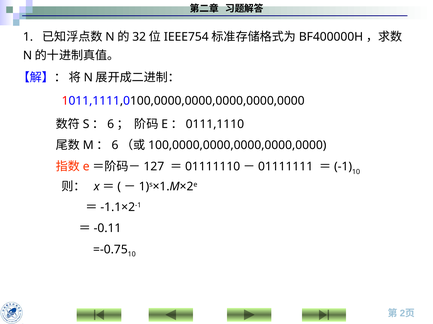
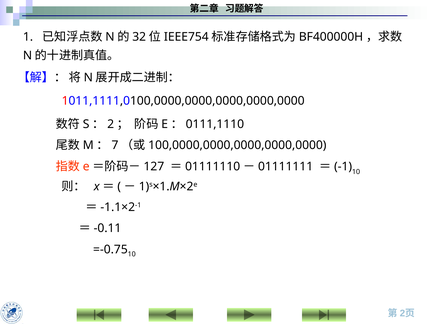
6: 6 -> 2 (111, 125)
6: 6 -> 7 (115, 145)
